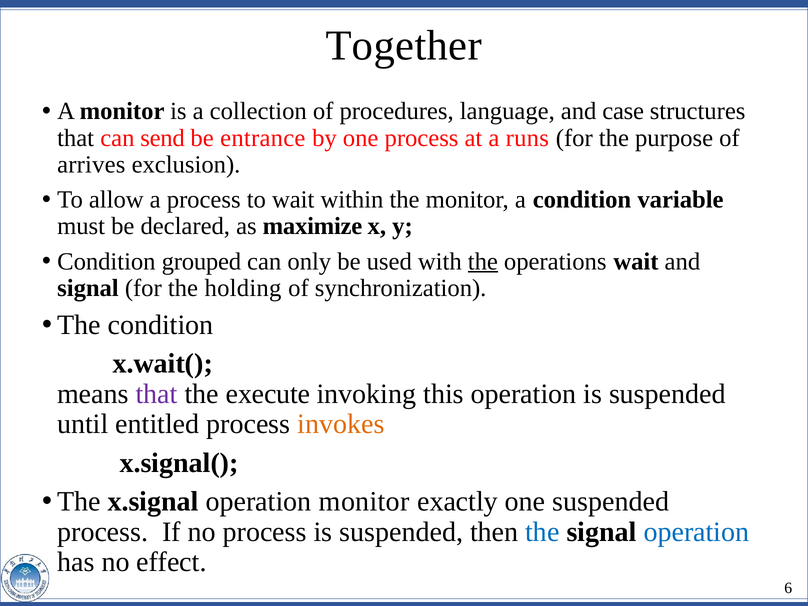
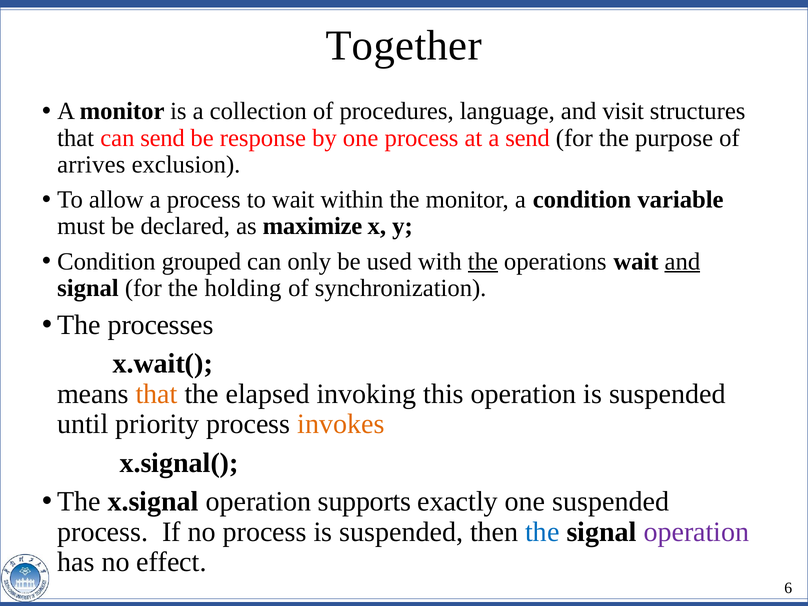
case: case -> visit (623, 111)
entrance: entrance -> response (263, 138)
a runs: runs -> send (528, 138)
and underline: none -> present (682, 261)
The condition: condition -> processes (161, 325)
that colour: purple -> orange (157, 394)
execute: execute -> elapsed (268, 394)
entitled: entitled -> priority (157, 424)
operation monitor: monitor -> supports (364, 502)
operation colour: blue -> purple (696, 532)
